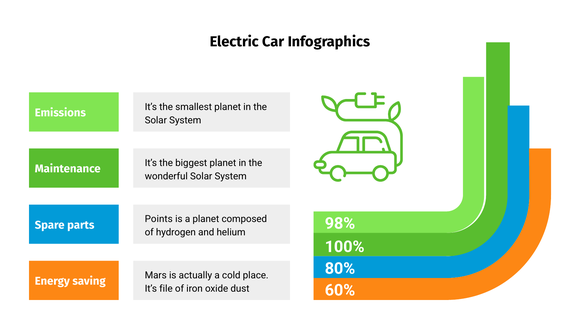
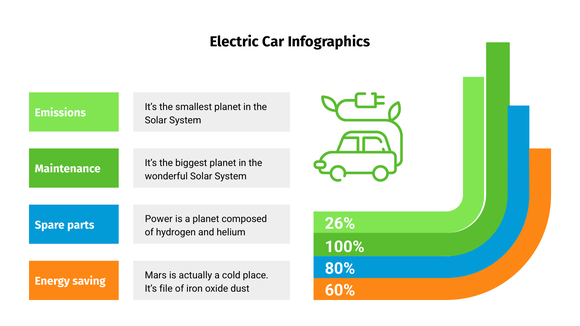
Points: Points -> Power (159, 219)
98%: 98% -> 26% (340, 224)
